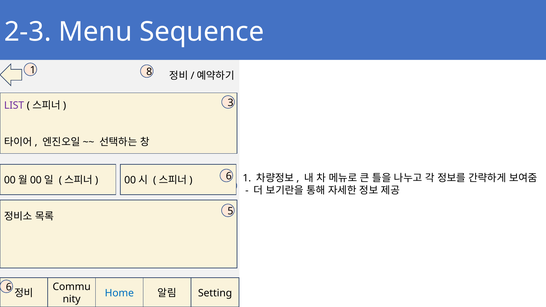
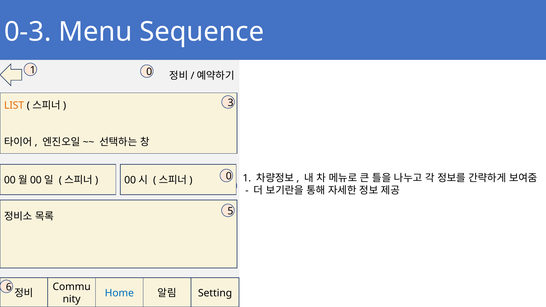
2-3: 2-3 -> 0-3 (28, 32)
1 8: 8 -> 0 (149, 72)
LIST colour: purple -> orange (14, 105)
6: 6 -> 0 (229, 176)
